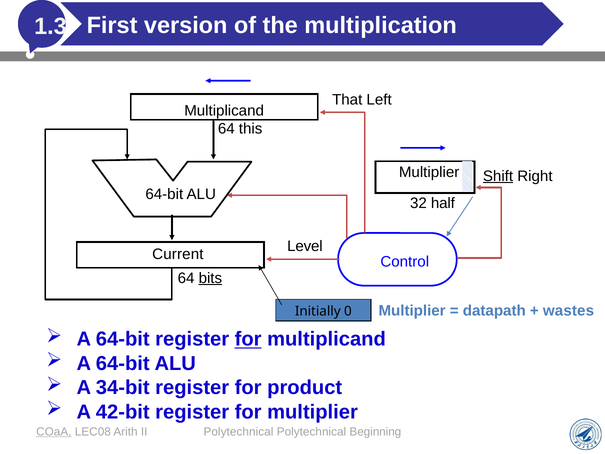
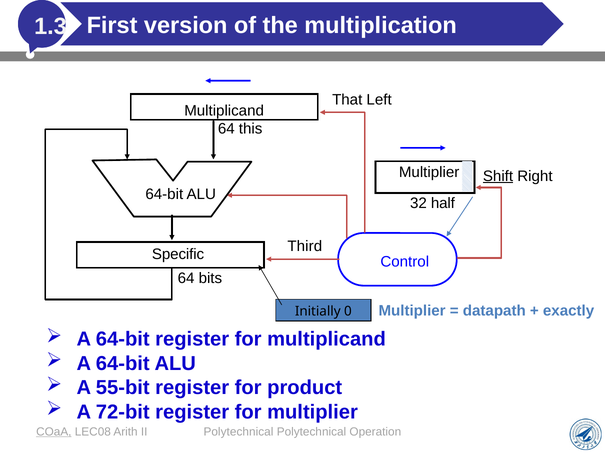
Level: Level -> Third (305, 246)
Current: Current -> Specific (178, 254)
bits underline: present -> none (210, 278)
wastes: wastes -> exactly (569, 310)
for underline: present -> none (248, 339)
34-bit: 34-bit -> 55-bit (123, 388)
42-bit: 42-bit -> 72-bit (123, 412)
Beginning: Beginning -> Operation (375, 431)
